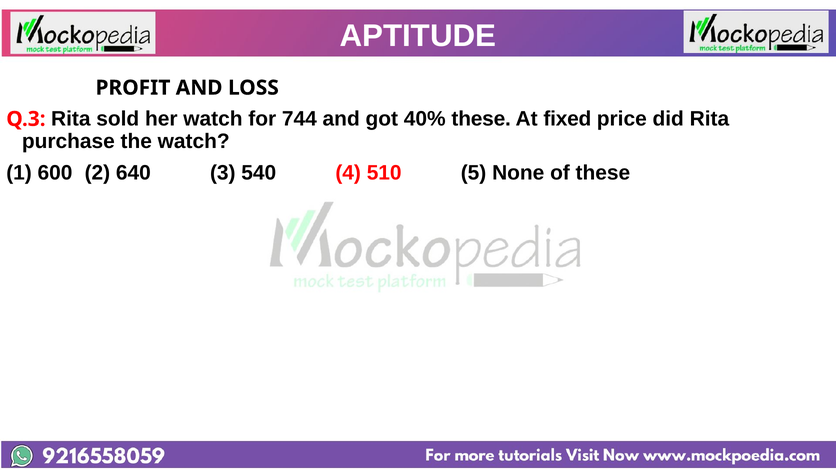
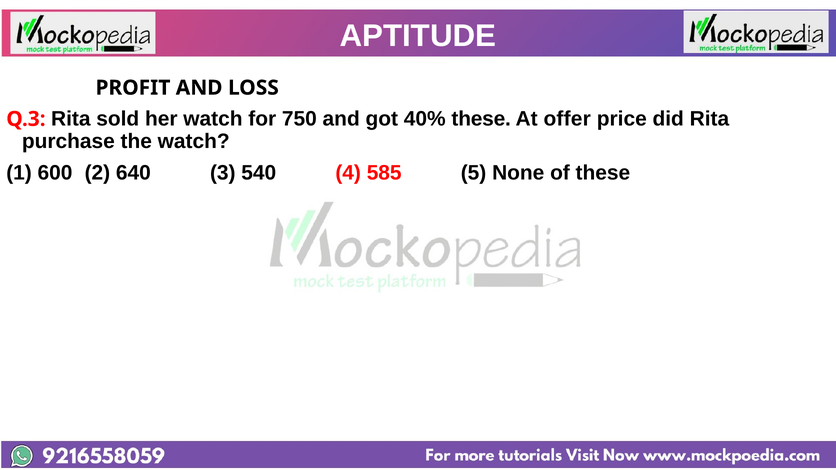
744: 744 -> 750 (299, 119)
fixed: fixed -> offer (567, 119)
510: 510 -> 585 (384, 173)
